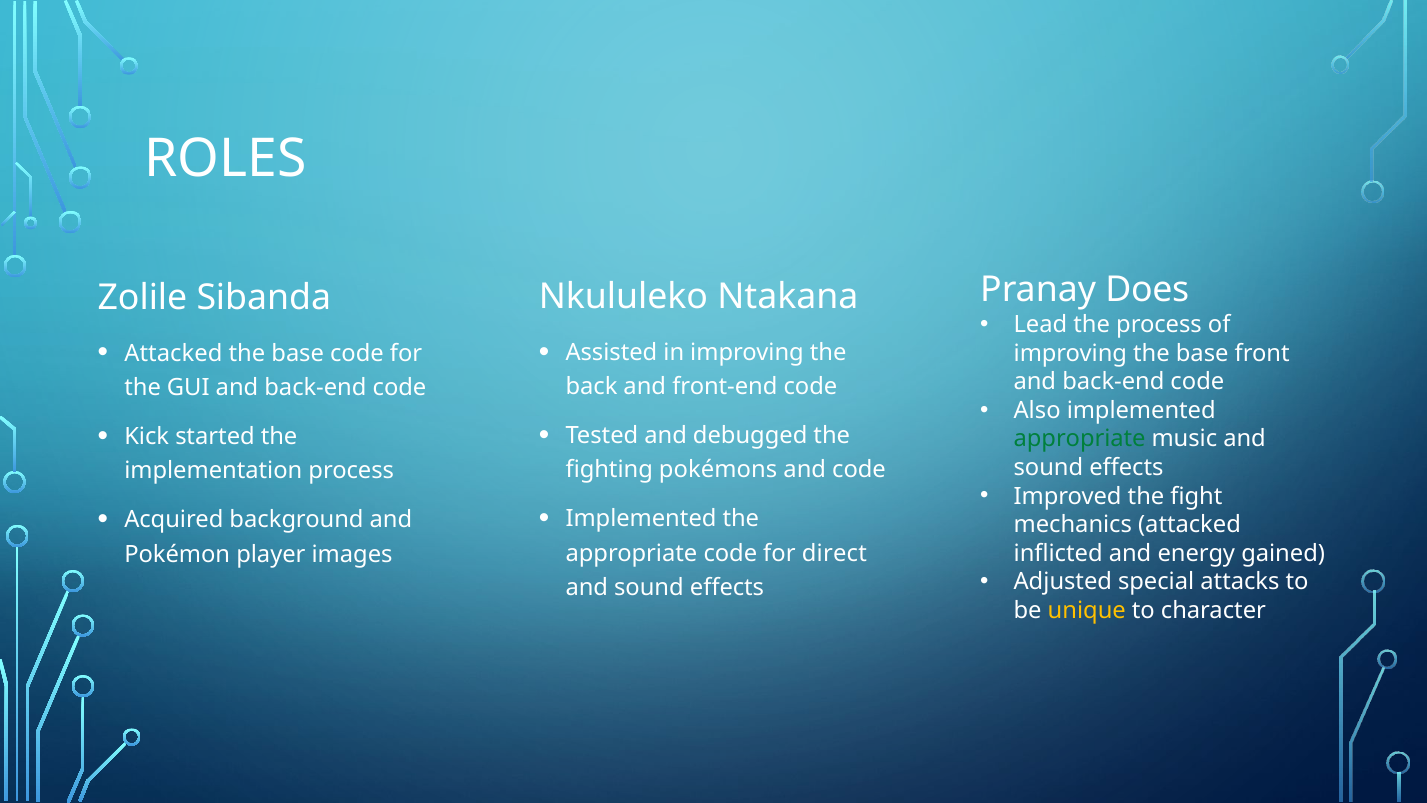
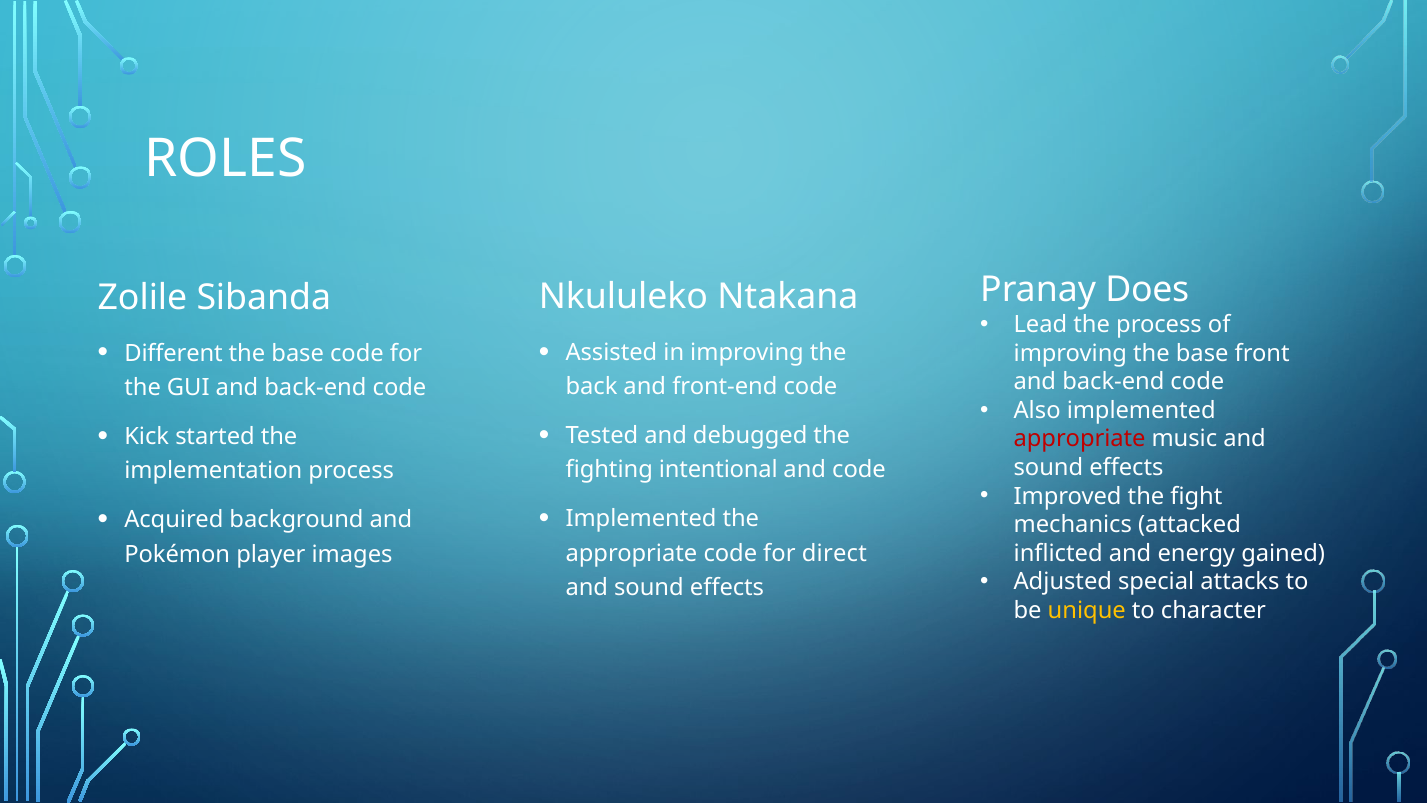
Attacked: Attacked -> Different (174, 353)
appropriate colour: green -> red (1080, 439)
pokémons: pokémons -> intentional (718, 470)
